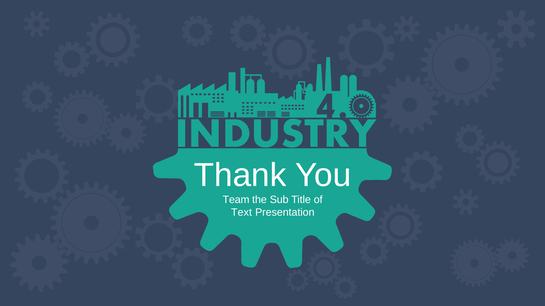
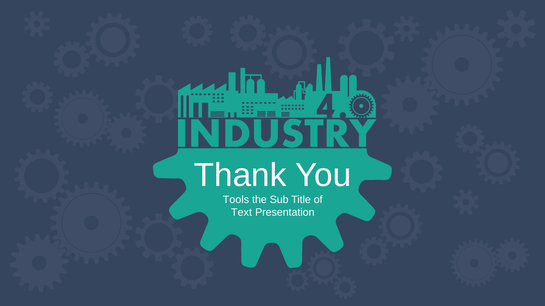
Team: Team -> Tools (236, 200)
